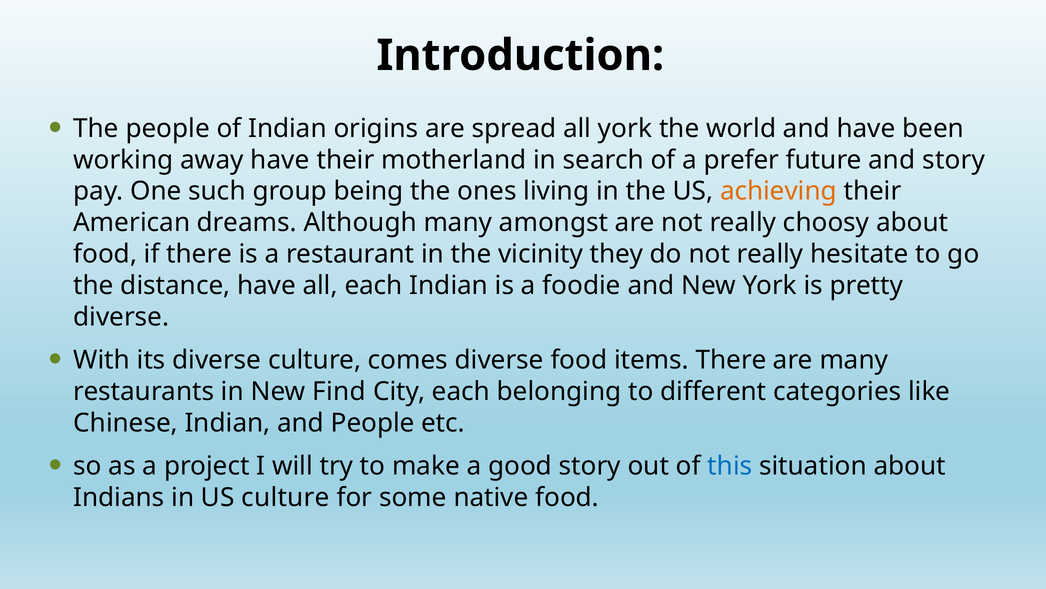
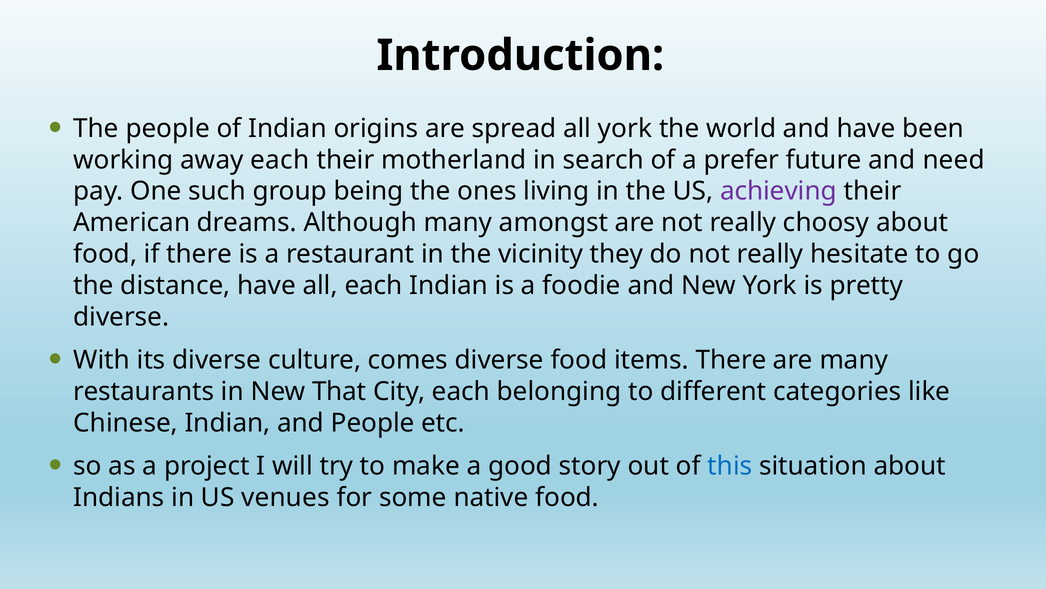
away have: have -> each (280, 160)
and story: story -> need (954, 160)
achieving colour: orange -> purple (778, 191)
Find: Find -> That (339, 391)
US culture: culture -> venues (285, 497)
